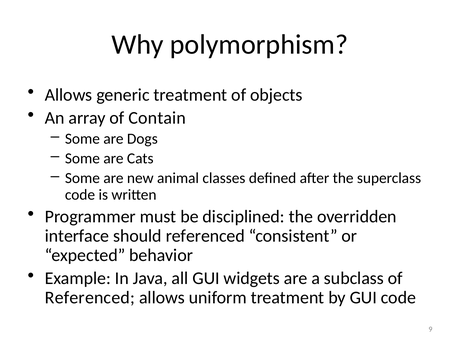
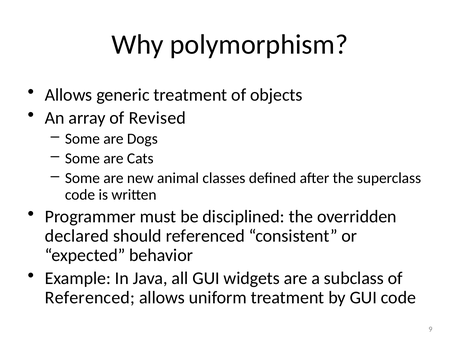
Contain: Contain -> Revised (157, 118)
interface: interface -> declared (77, 236)
